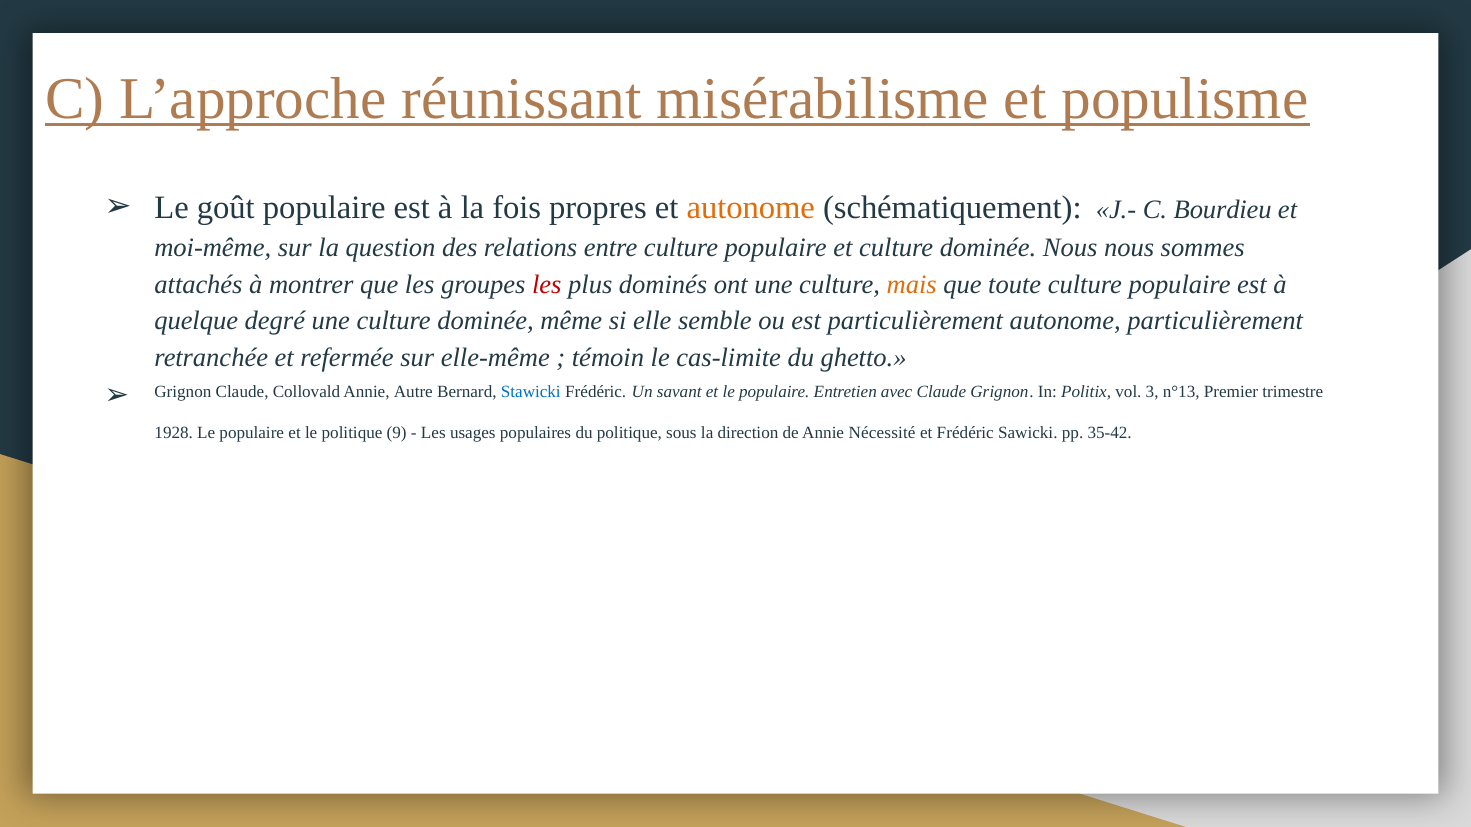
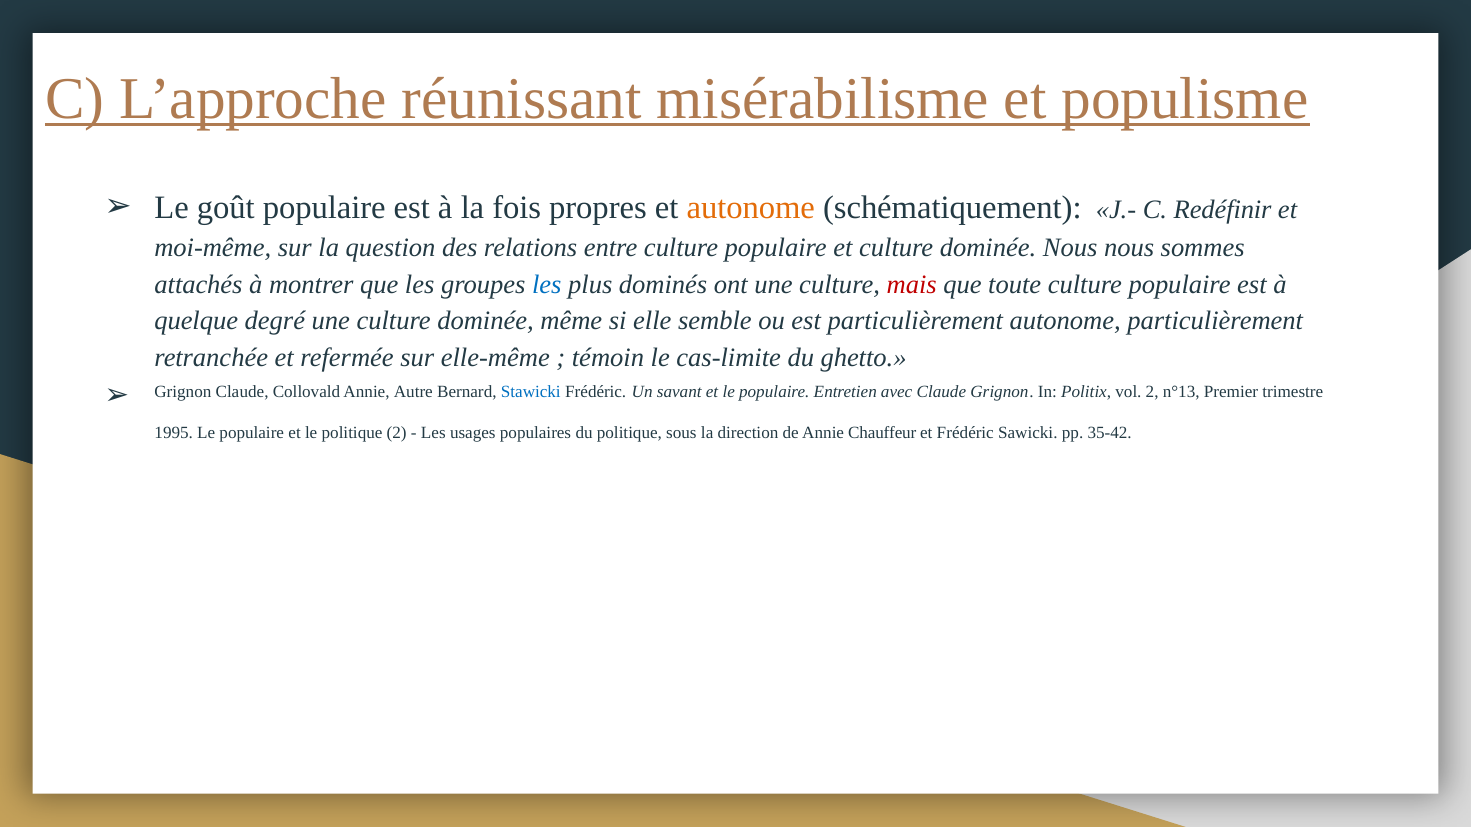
Bourdieu: Bourdieu -> Redéfinir (1223, 210)
les colour: red -> blue (547, 285)
mais colour: orange -> red (912, 285)
vol 3: 3 -> 2 (1152, 392)
1928: 1928 -> 1995 (174, 433)
politique 9: 9 -> 2 (397, 433)
Nécessité: Nécessité -> Chauffeur (882, 433)
